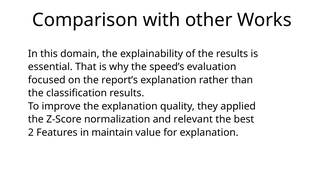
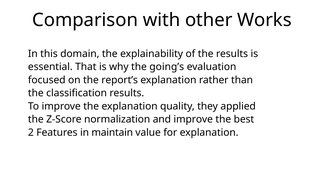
speed’s: speed’s -> going’s (167, 67)
and relevant: relevant -> improve (193, 120)
